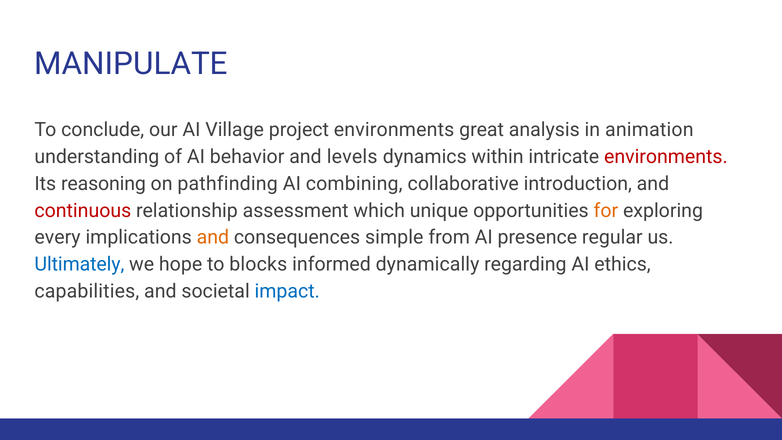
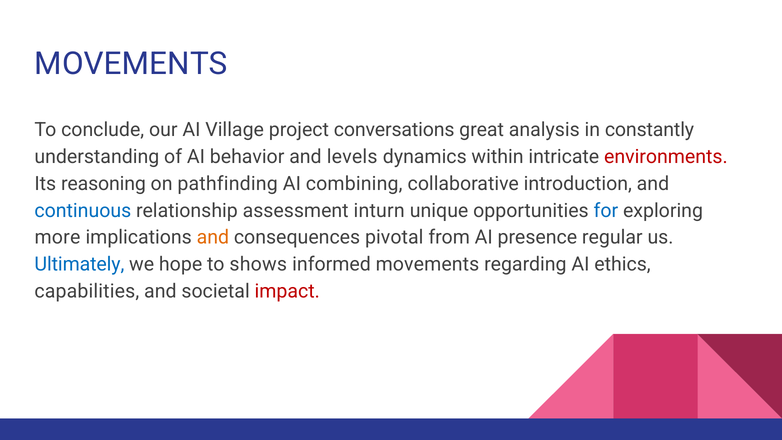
MANIPULATE: MANIPULATE -> MOVEMENTS (131, 64)
project environments: environments -> conversations (394, 130)
animation: animation -> constantly (650, 130)
continuous colour: red -> blue (83, 211)
which: which -> inturn (379, 211)
for colour: orange -> blue (606, 211)
every: every -> more (57, 237)
simple: simple -> pivotal (394, 237)
blocks: blocks -> shows (258, 264)
informed dynamically: dynamically -> movements (427, 264)
impact colour: blue -> red (287, 291)
